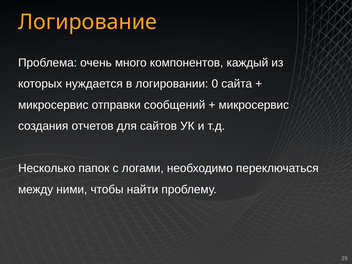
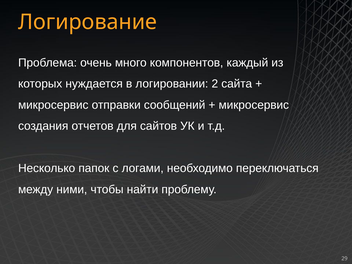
0: 0 -> 2 (215, 84)
